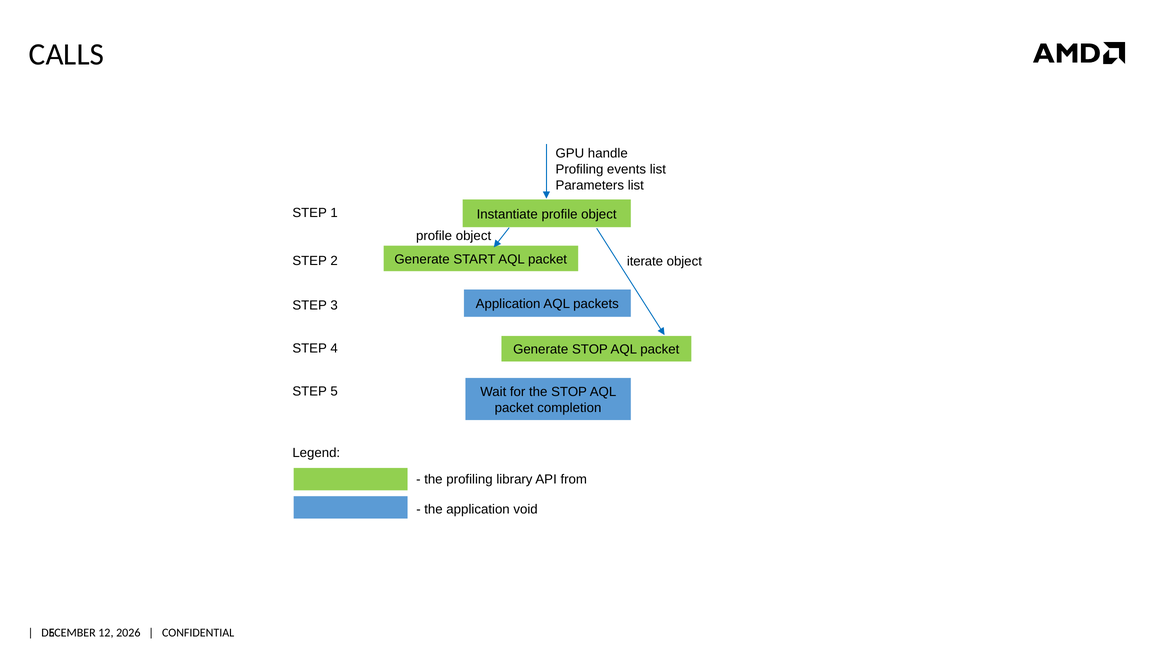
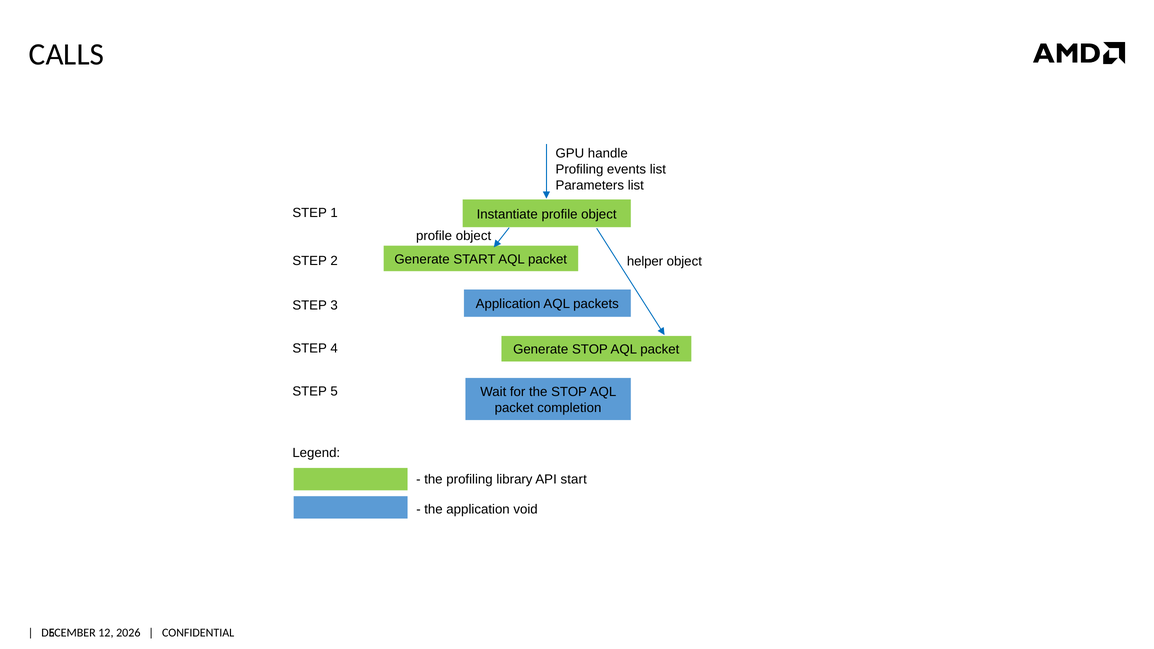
iterate: iterate -> helper (645, 261)
API from: from -> start (574, 479)
